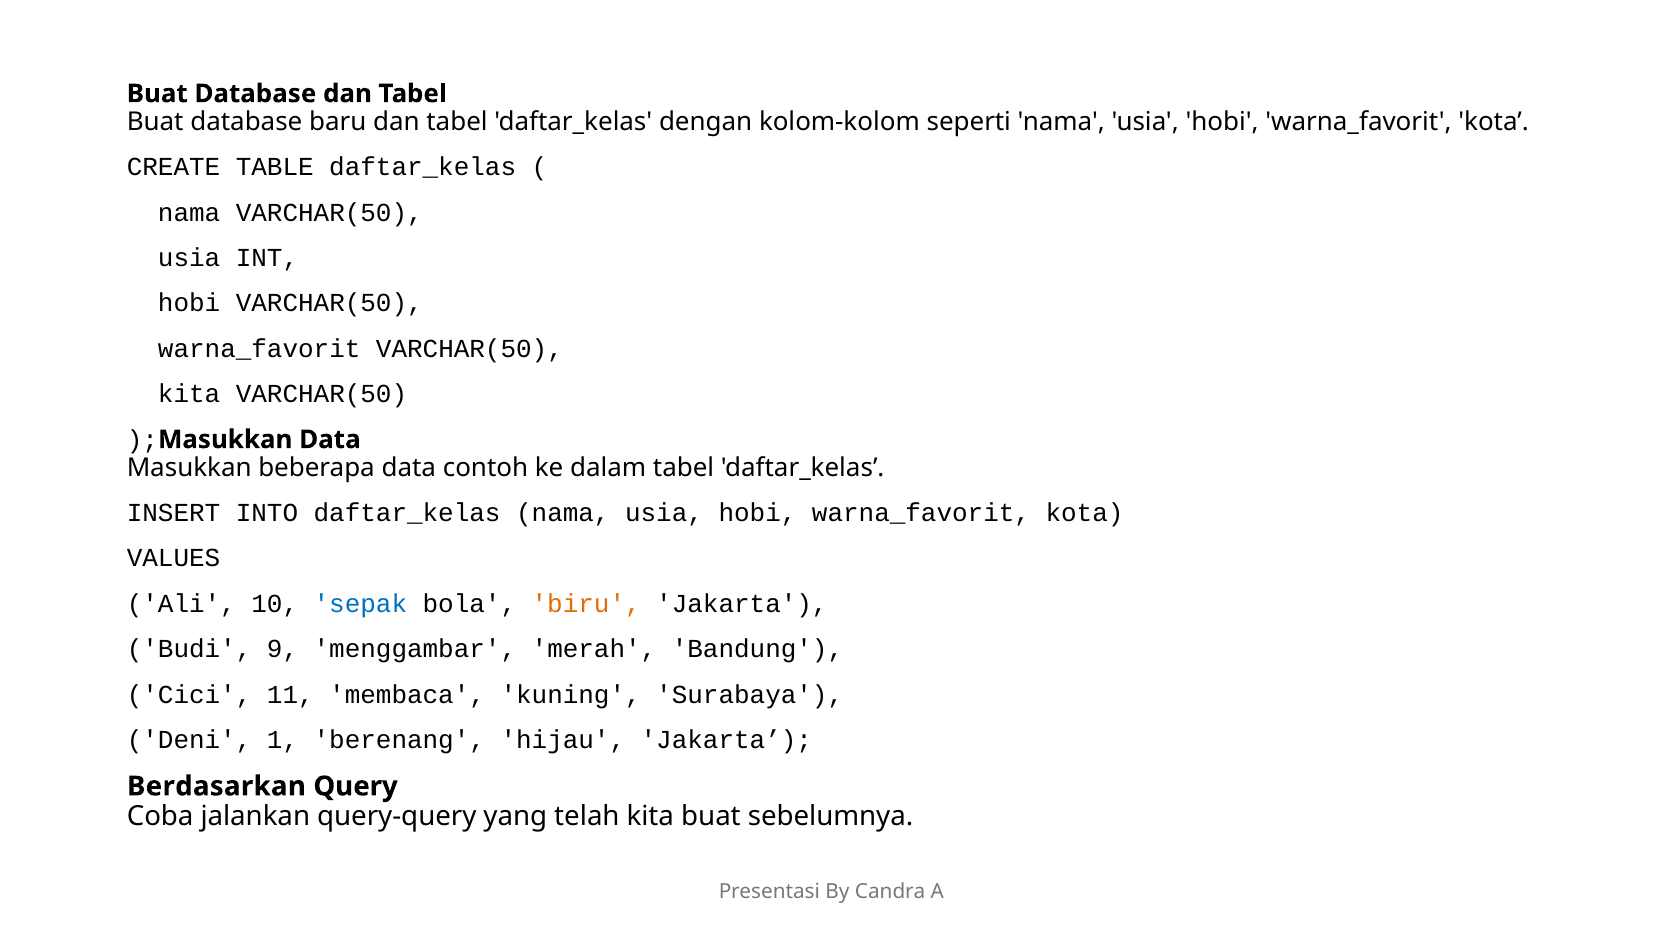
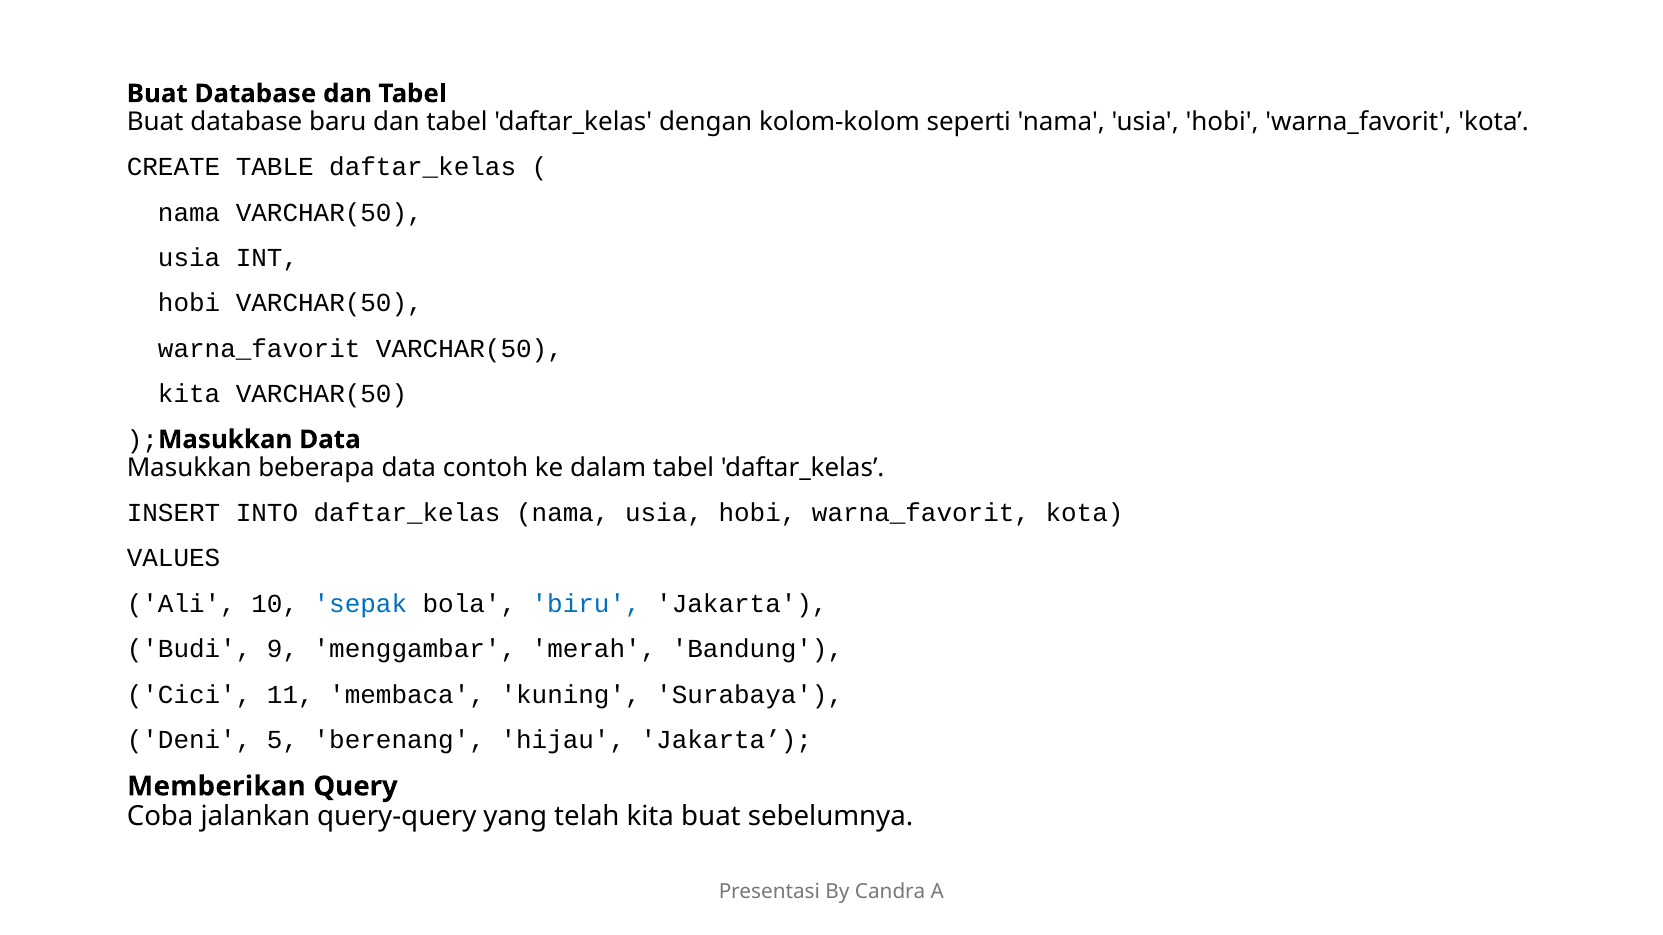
biru colour: orange -> blue (586, 604)
1: 1 -> 5 (283, 740)
Berdasarkan: Berdasarkan -> Memberikan (216, 787)
